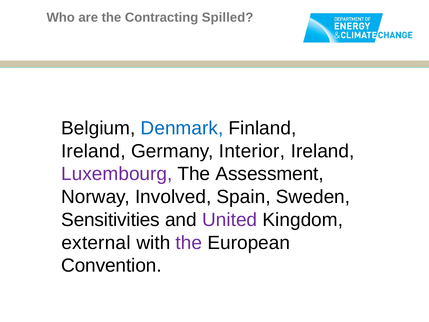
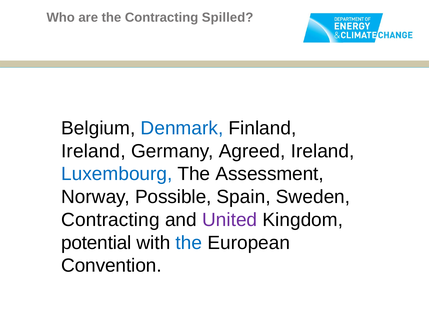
Interior: Interior -> Agreed (252, 151)
Luxembourg colour: purple -> blue (117, 174)
Involved: Involved -> Possible (173, 197)
Sensitivities: Sensitivities -> Contracting (110, 220)
external: external -> potential (96, 243)
the colour: purple -> blue (189, 243)
